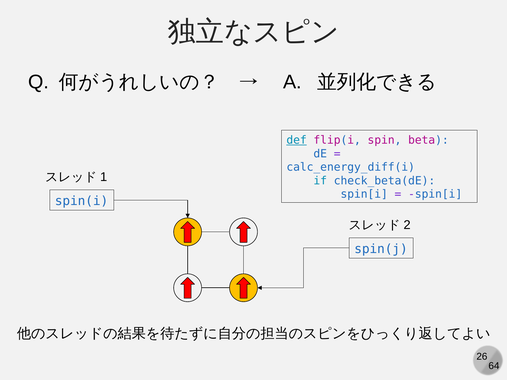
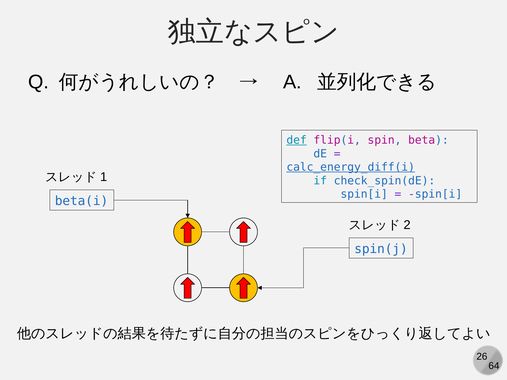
calc_energy_diff(i underline: none -> present (351, 167)
check_beta(dE: check_beta(dE -> check_spin(dE (384, 181)
spin(i: spin(i -> beta(i (82, 201)
